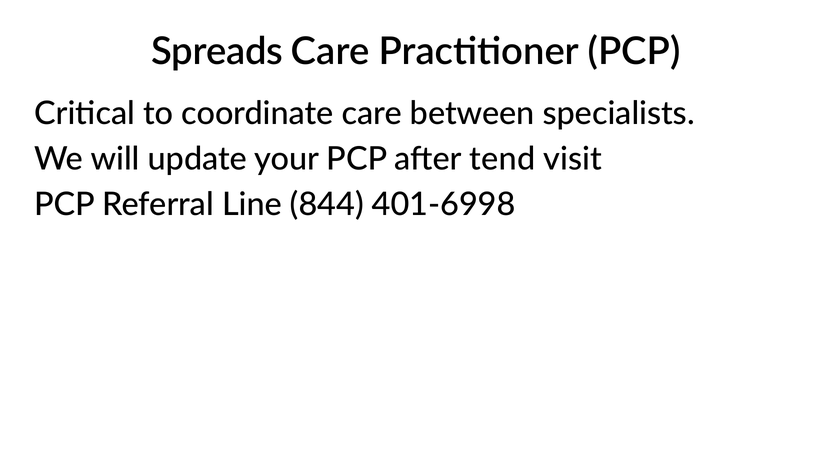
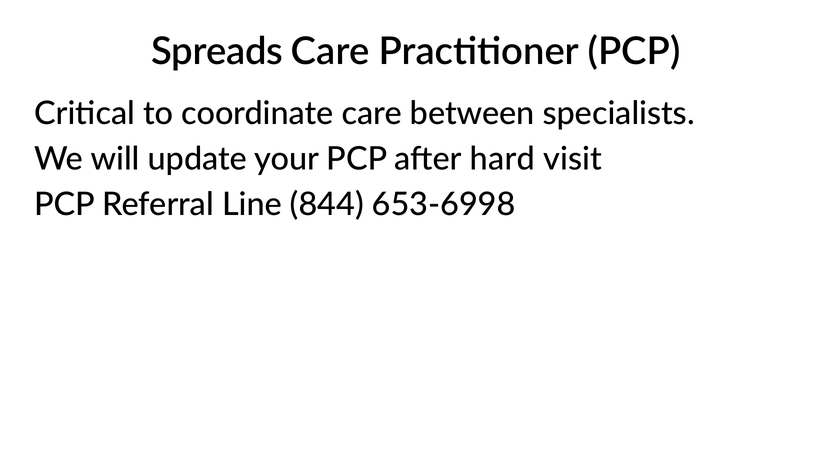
tend: tend -> hard (502, 159)
401-6998: 401-6998 -> 653-6998 (444, 204)
